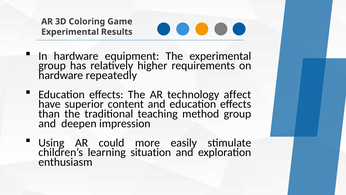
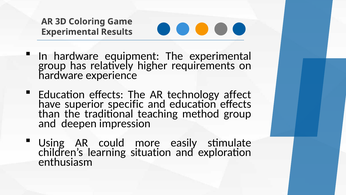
repeatedly: repeatedly -> experience (111, 75)
content: content -> specific (126, 104)
